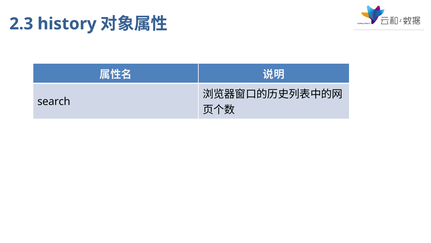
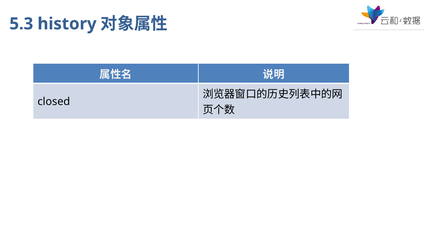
2.3: 2.3 -> 5.3 (21, 24)
search: search -> closed (54, 101)
